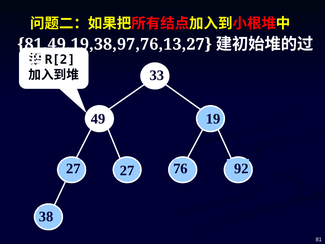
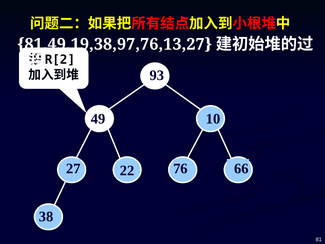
33: 33 -> 93 (157, 75)
19: 19 -> 10 (213, 119)
27 27: 27 -> 22 (127, 170)
92: 92 -> 66 (241, 168)
